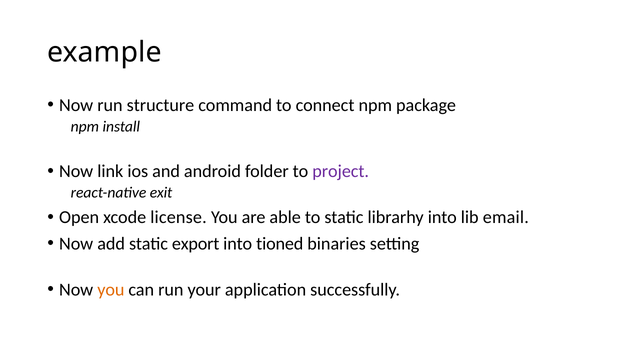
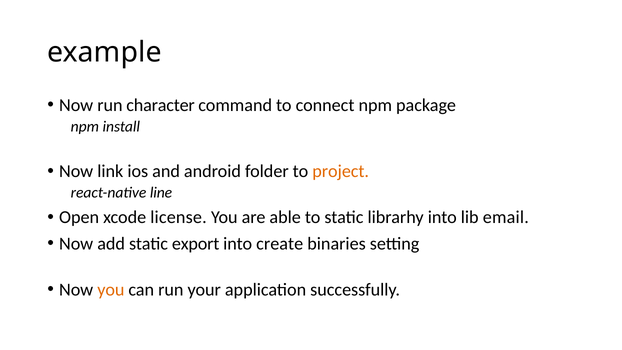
structure: structure -> character (161, 105)
project colour: purple -> orange (341, 171)
exit: exit -> line (161, 193)
tioned: tioned -> create (280, 243)
